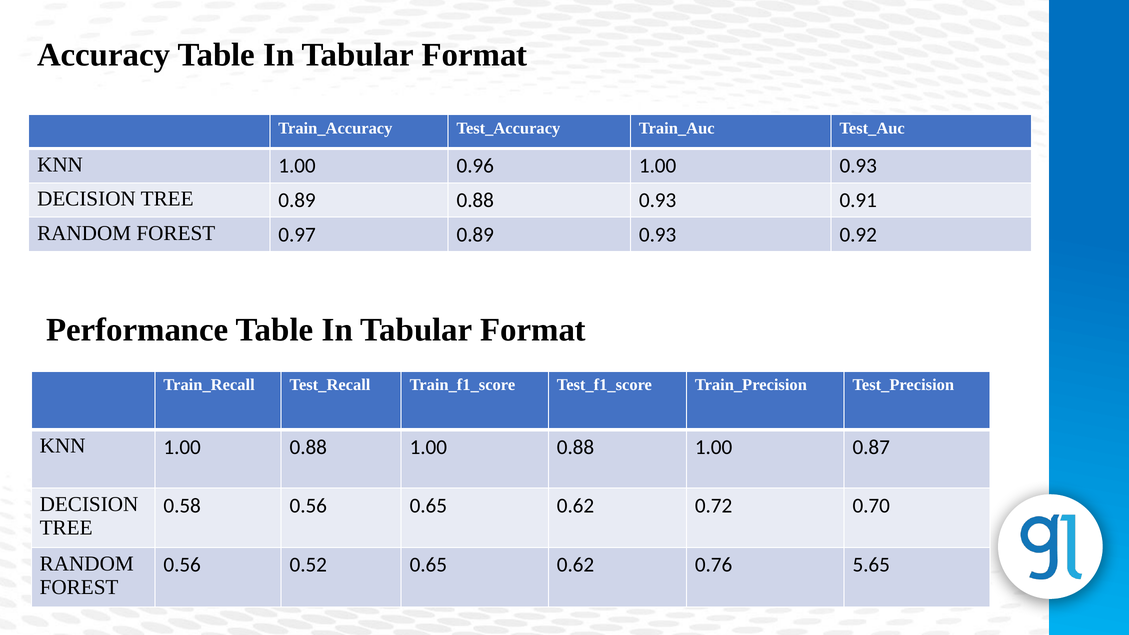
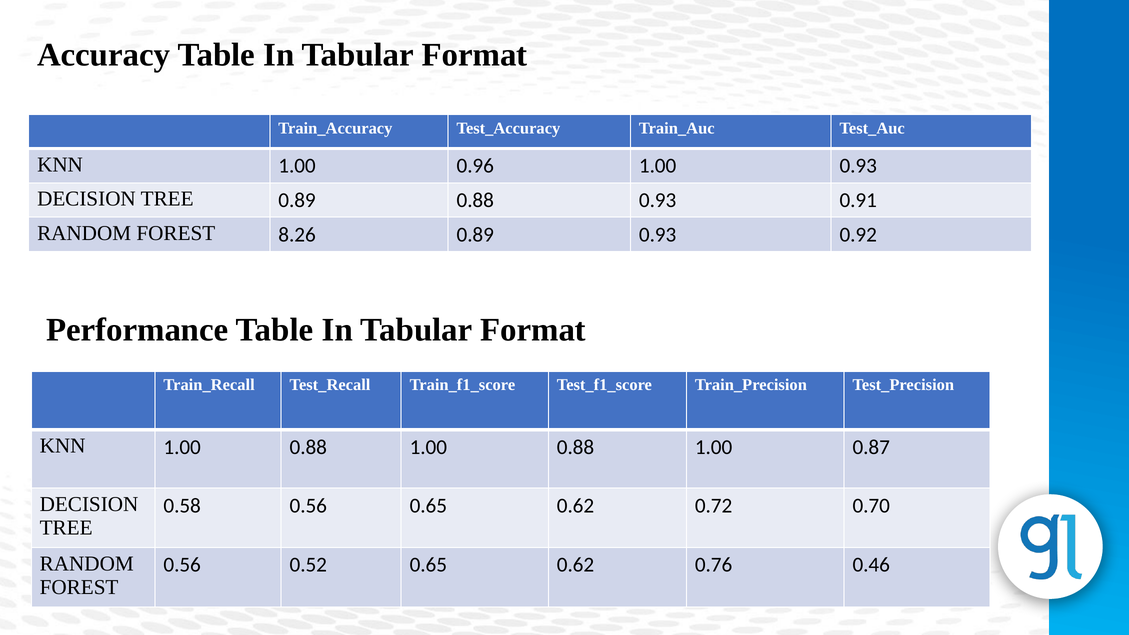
0.97: 0.97 -> 8.26 (297, 235)
5.65: 5.65 -> 0.46 (871, 565)
